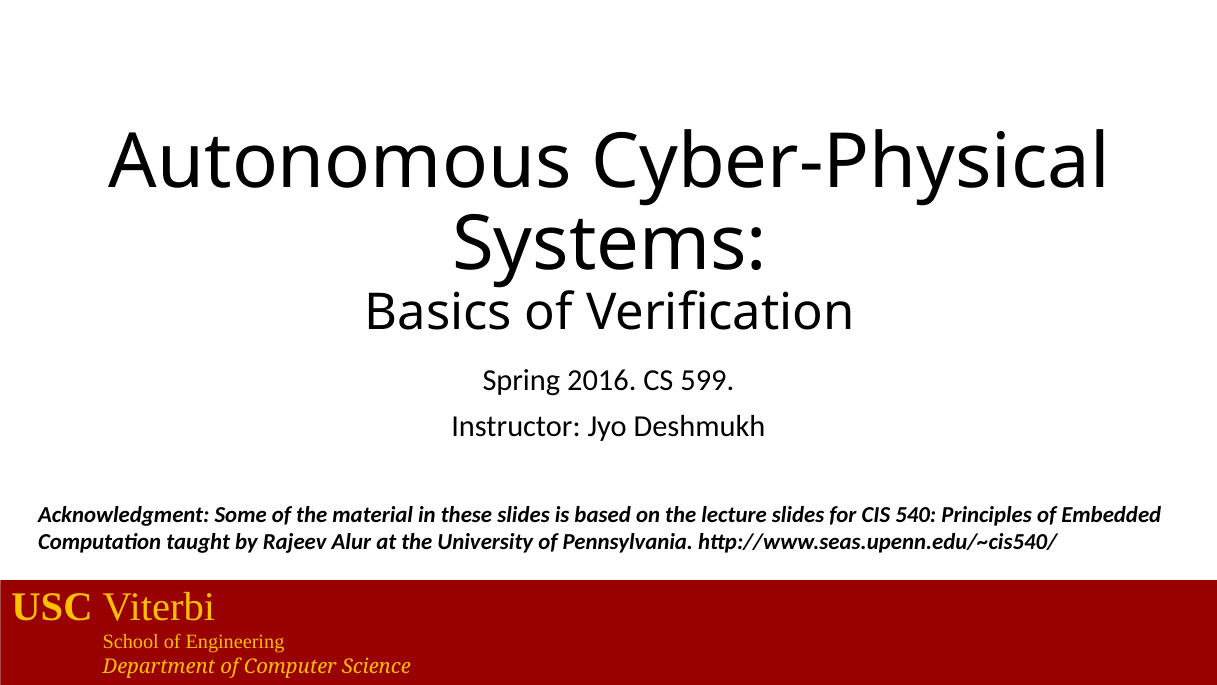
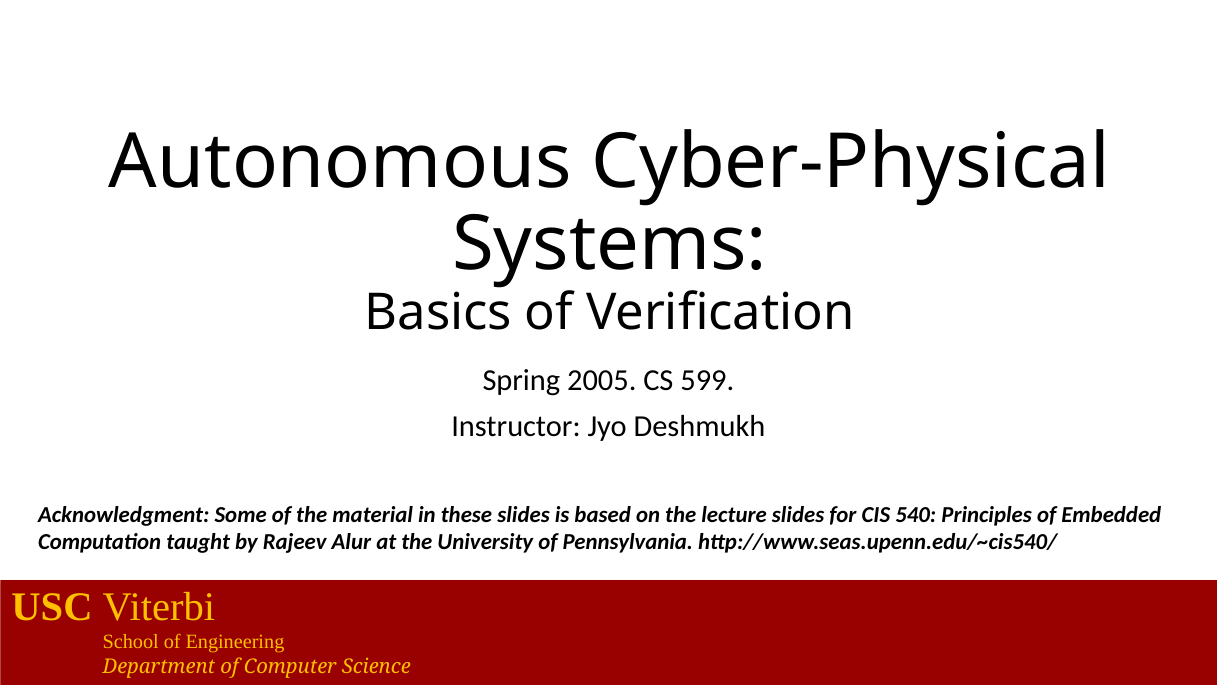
2016: 2016 -> 2005 (602, 380)
